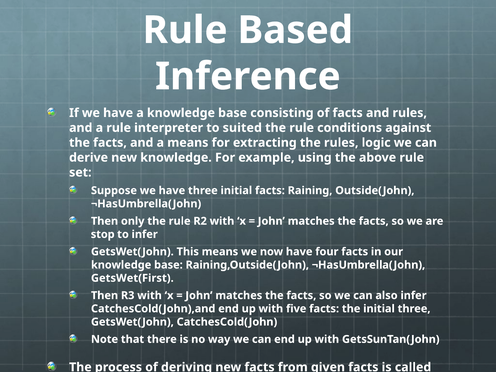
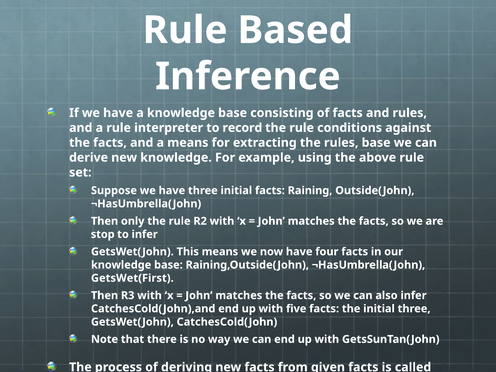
suited: suited -> record (242, 128)
rules logic: logic -> base (376, 143)
